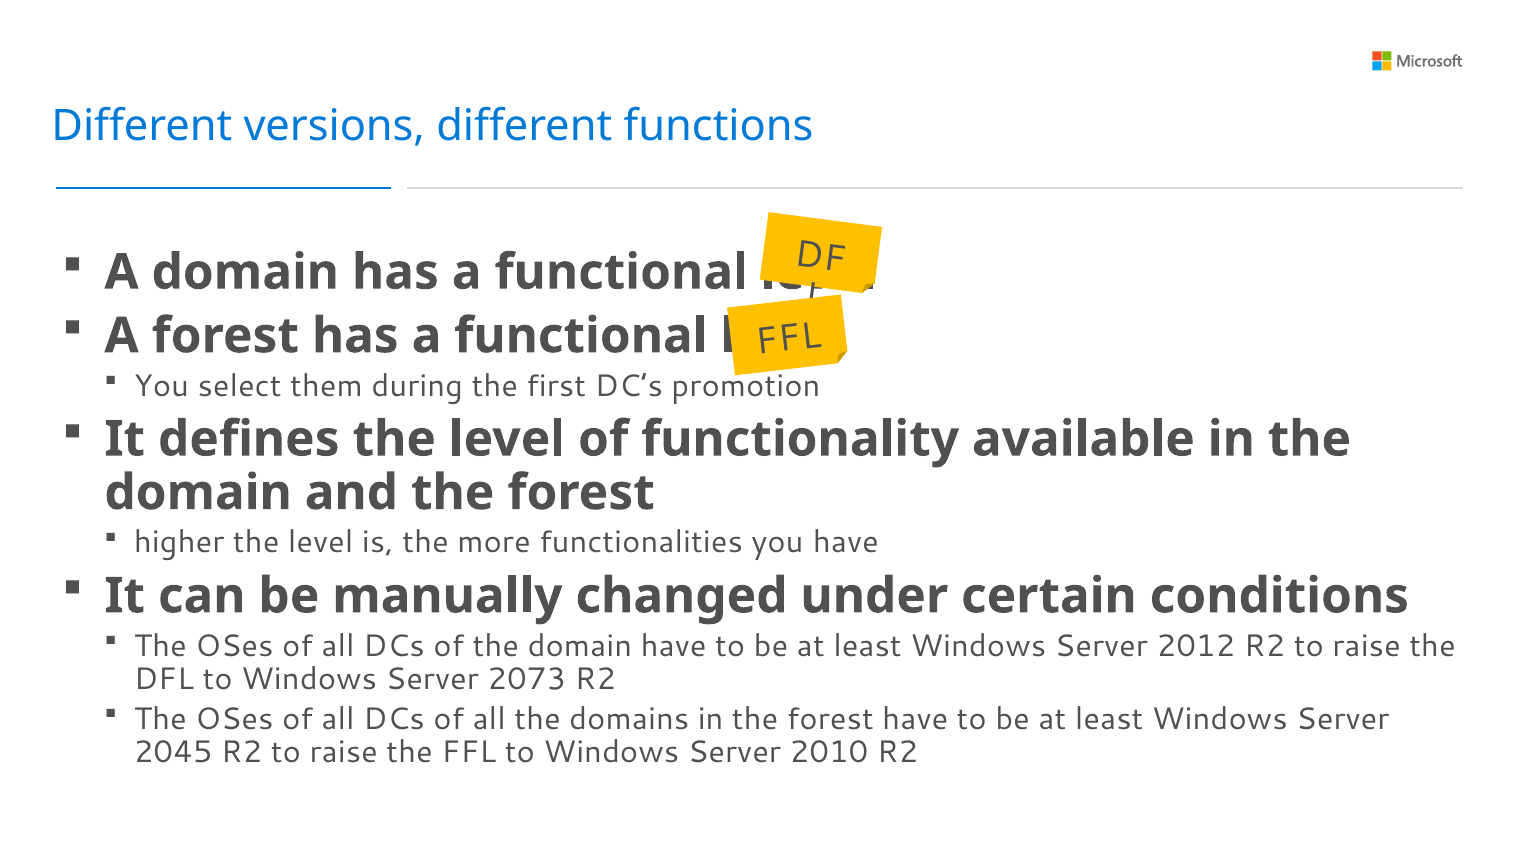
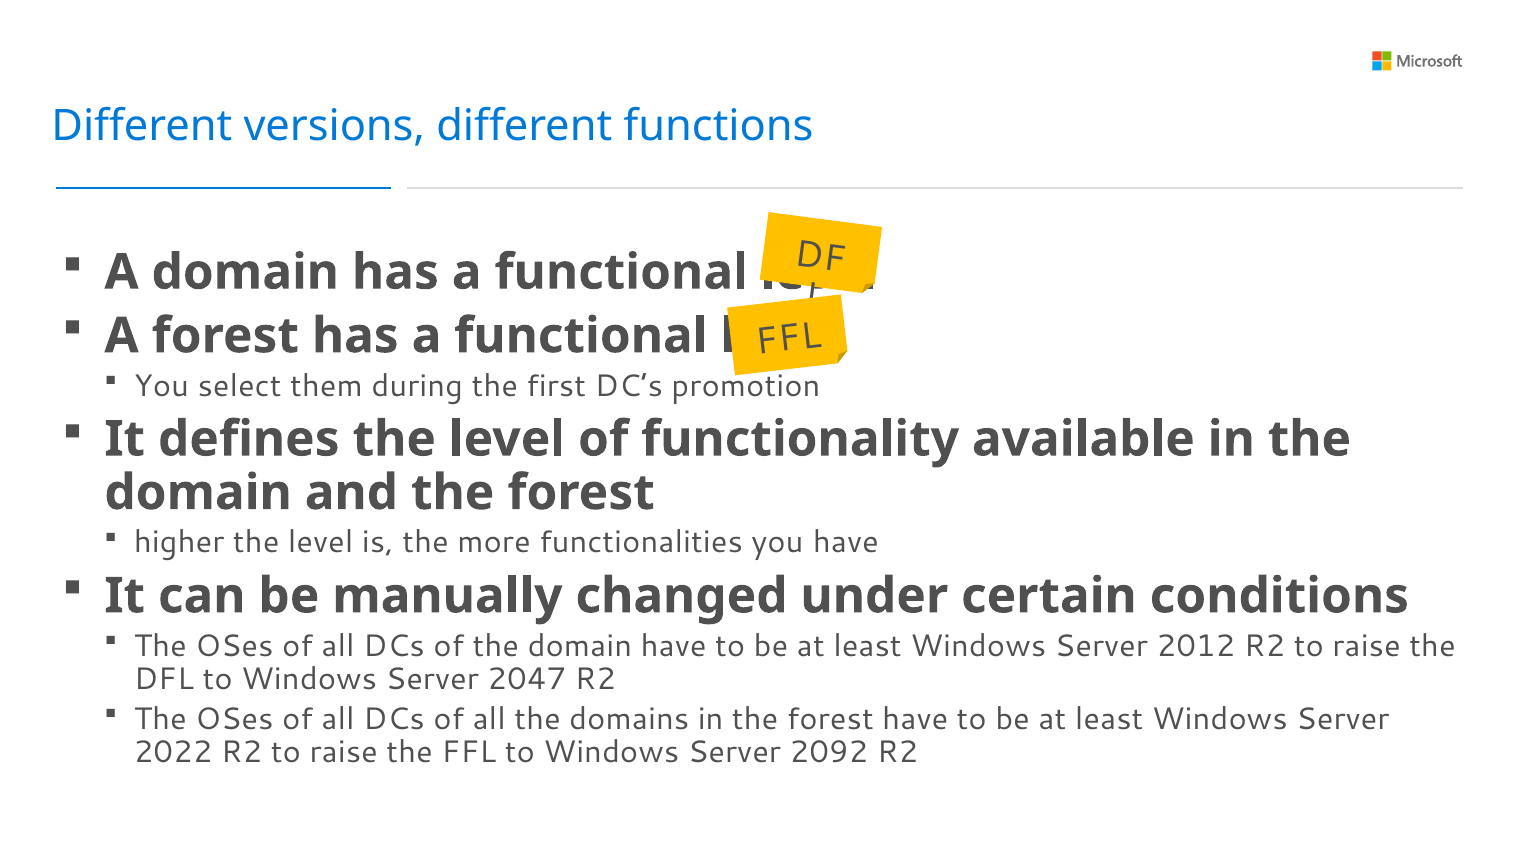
2073: 2073 -> 2047 (527, 679)
2045: 2045 -> 2022 (173, 752)
2010: 2010 -> 2092 (829, 752)
